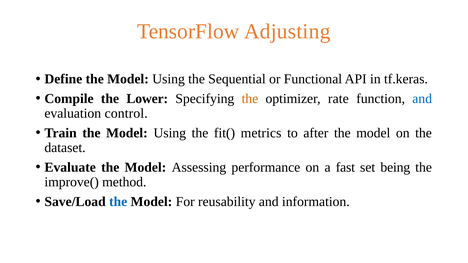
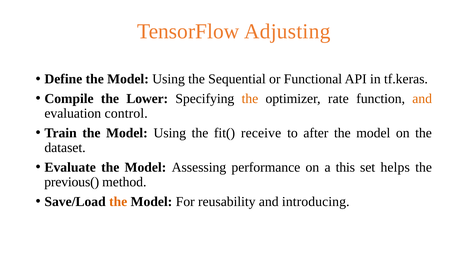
and colour: blue -> orange (422, 99)
metrics: metrics -> receive (261, 133)
fast: fast -> this (345, 167)
being: being -> helps (395, 167)
improve(: improve( -> previous( (72, 182)
the colour: blue -> orange (118, 202)
information: information -> introducing (316, 202)
